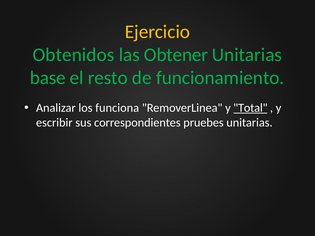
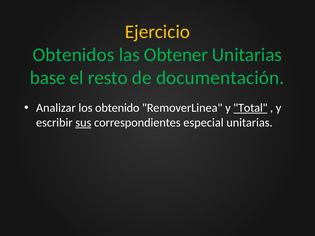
funcionamiento: funcionamiento -> documentación (220, 78)
funciona: funciona -> obtenido (117, 108)
sus underline: none -> present (83, 123)
pruebes: pruebes -> especial (203, 123)
